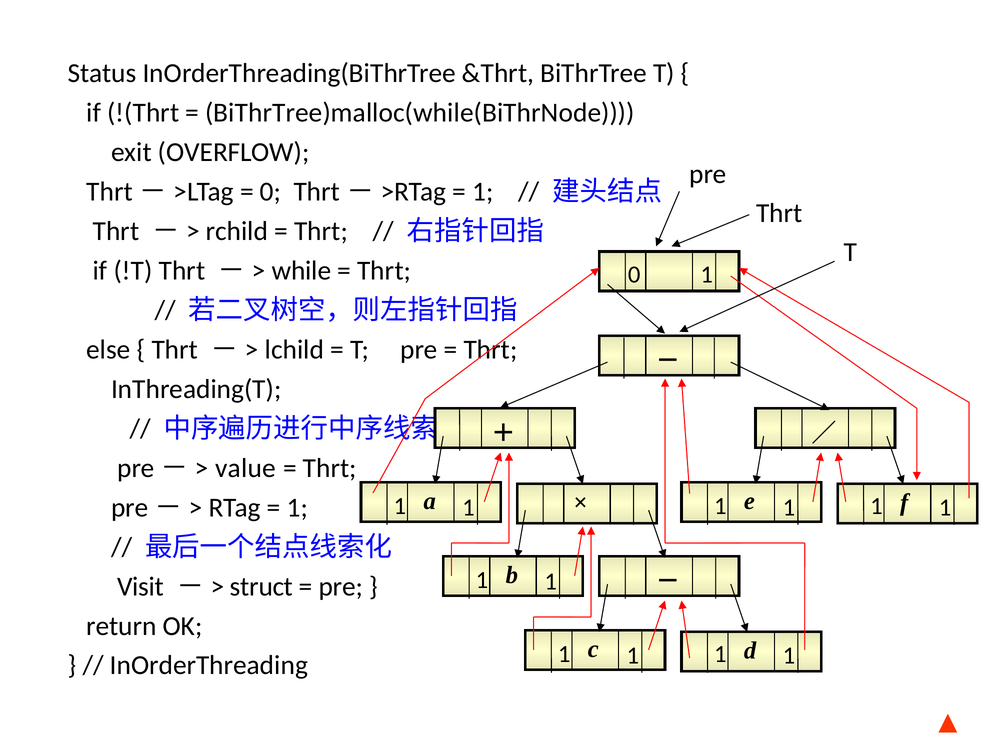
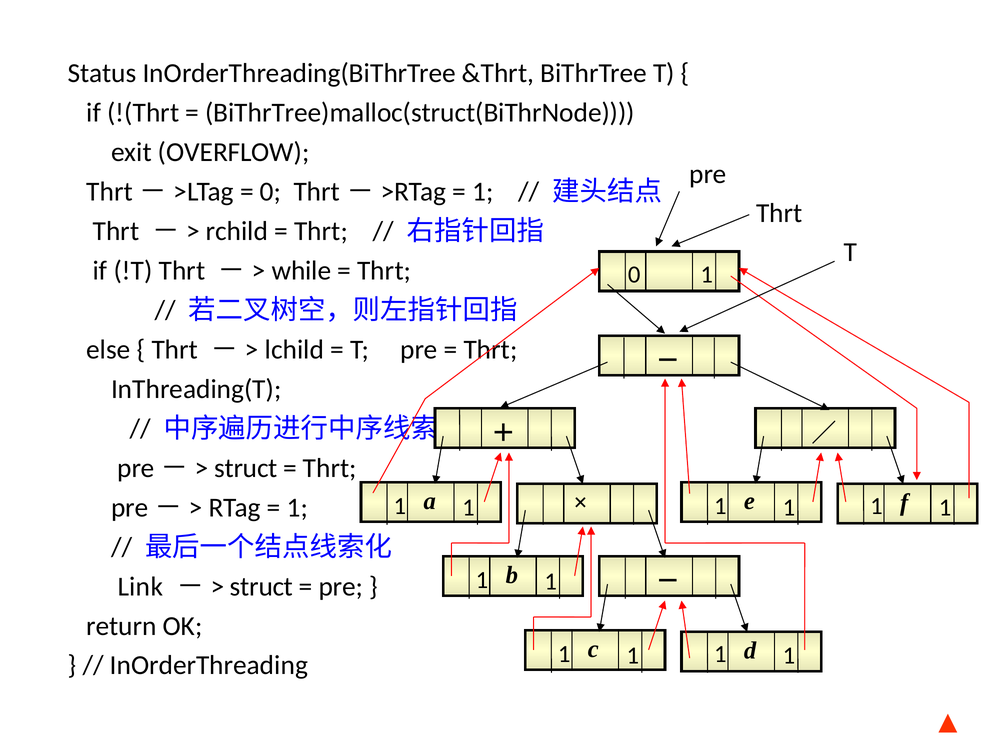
BiThrTree)malloc(while(BiThrNode: BiThrTree)malloc(while(BiThrNode -> BiThrTree)malloc(struct(BiThrNode (420, 113)
pre－> value: value -> struct (246, 468)
Visit: Visit -> Link (140, 586)
